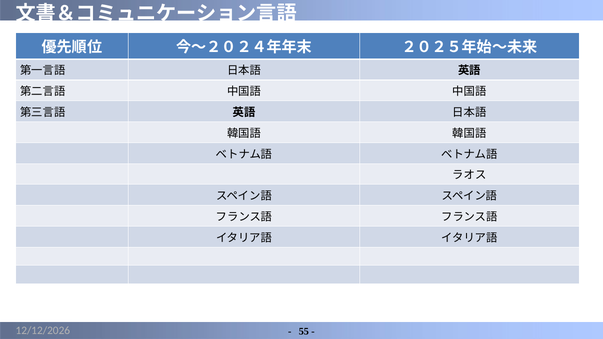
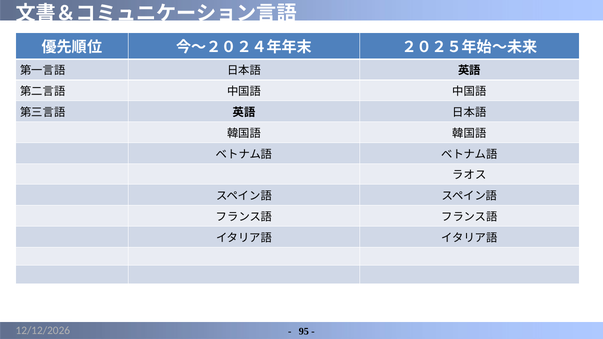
55: 55 -> 95 (304, 331)
